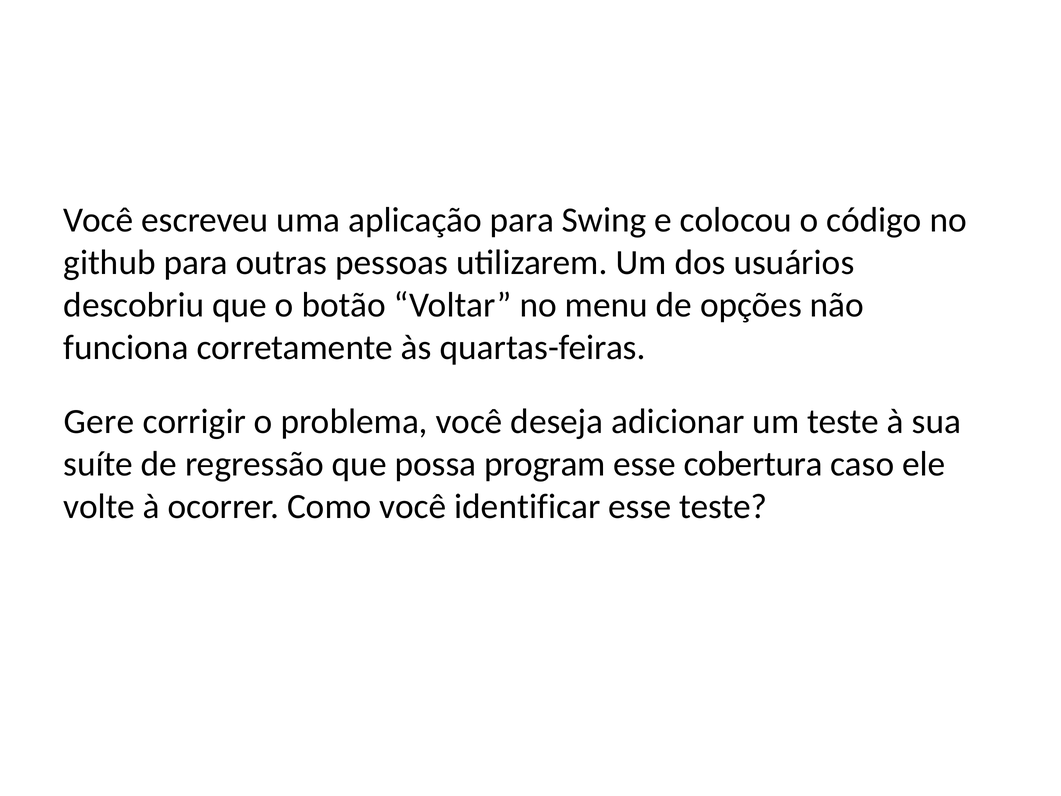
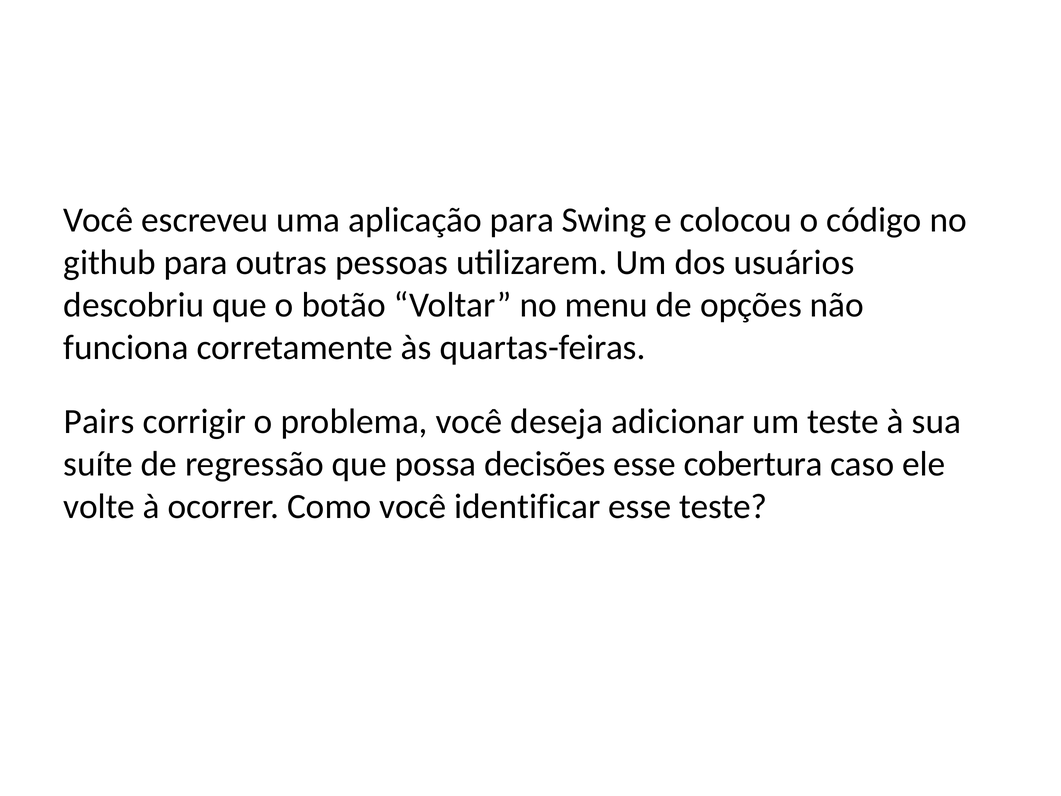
Gere: Gere -> Pairs (99, 422)
program: program -> decisões (545, 464)
